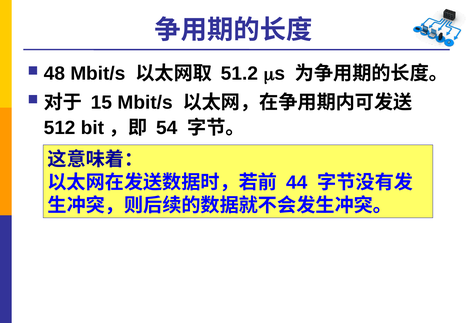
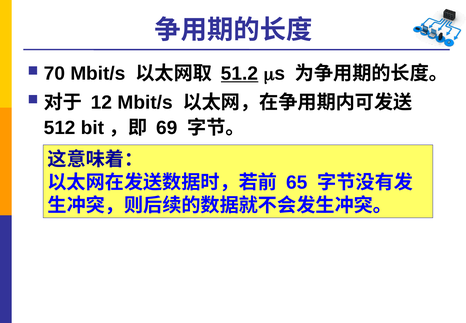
48: 48 -> 70 (54, 74)
51.2 underline: none -> present (240, 74)
15: 15 -> 12 (102, 102)
54: 54 -> 69 (167, 128)
44: 44 -> 65 (297, 182)
